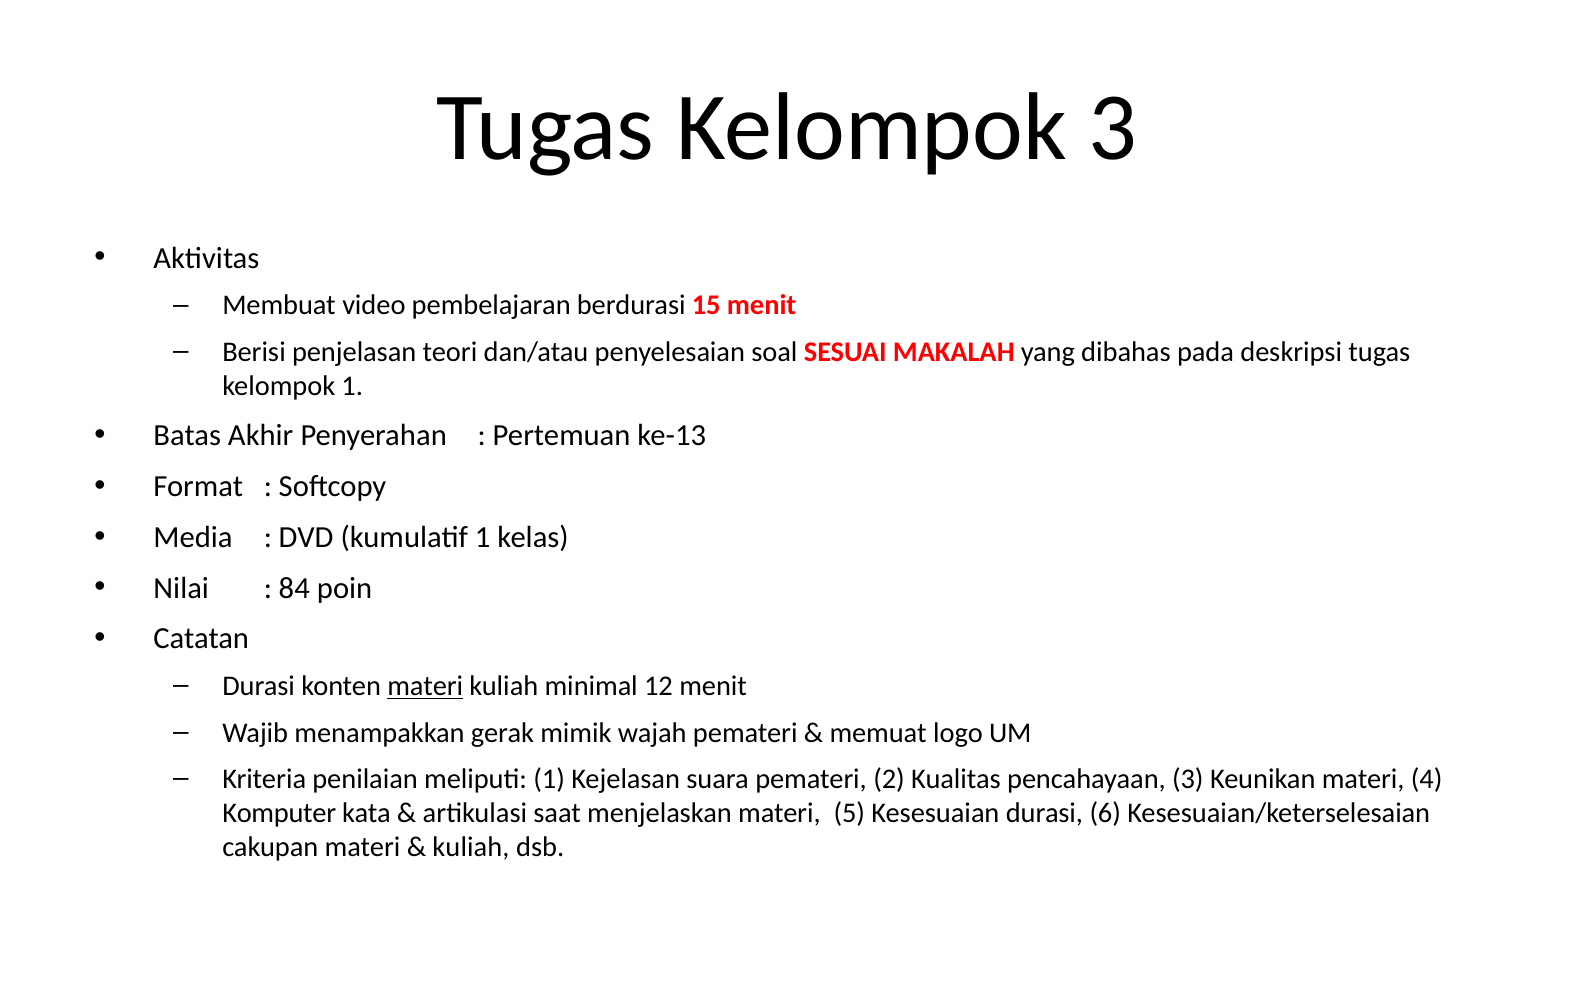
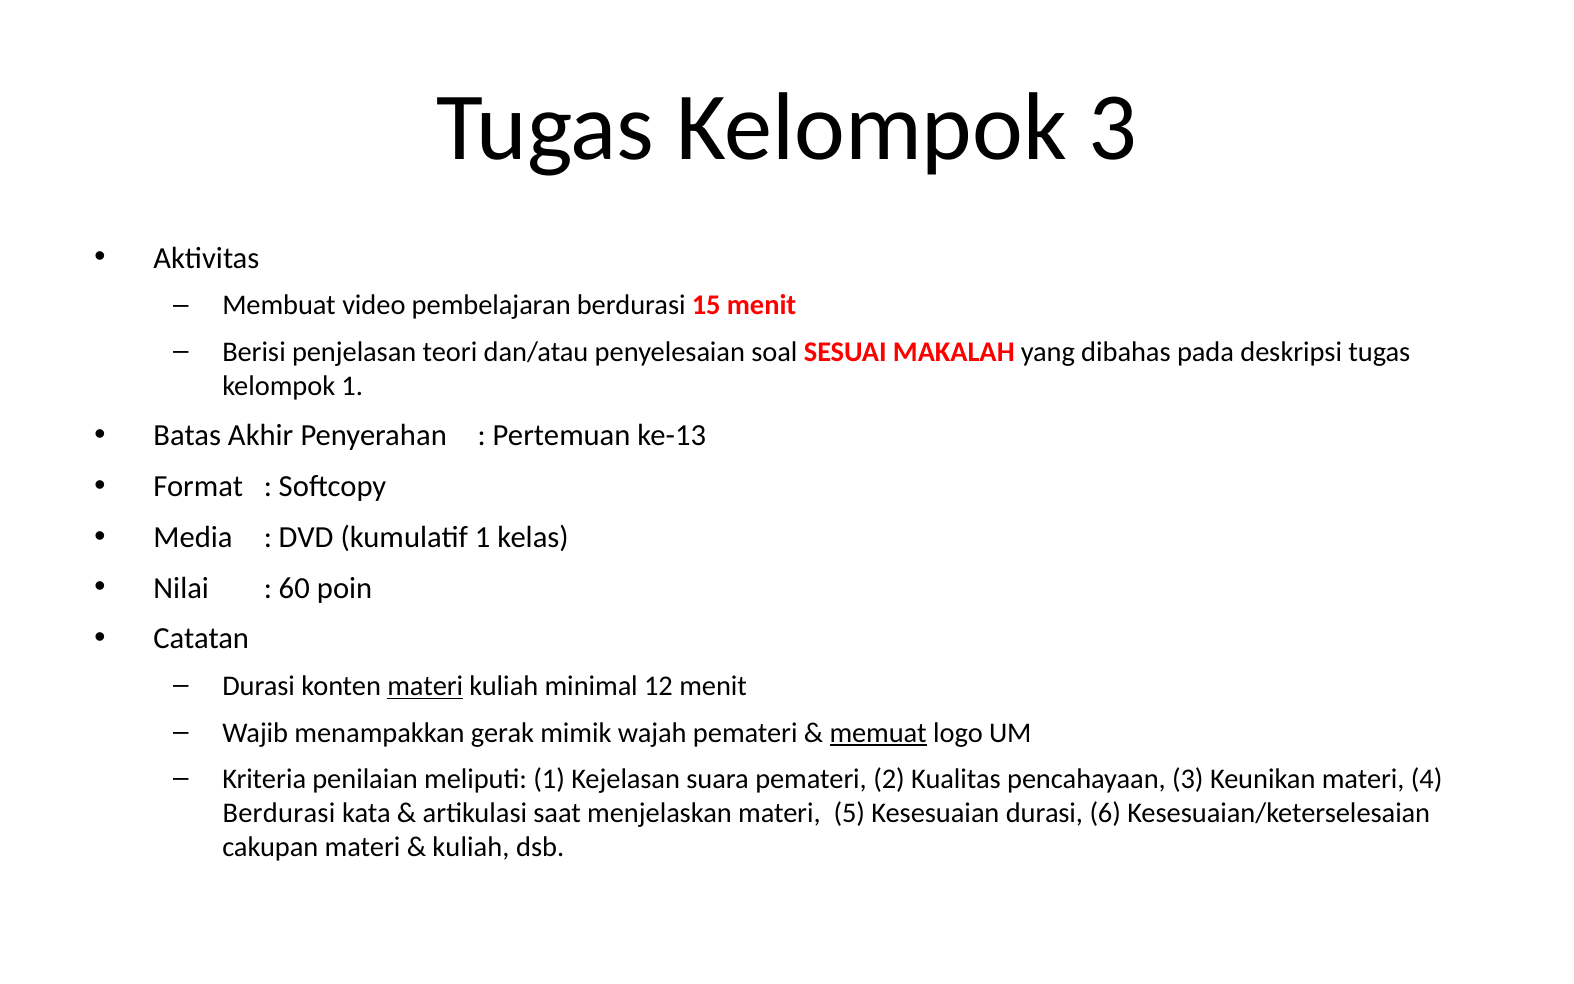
84: 84 -> 60 (294, 588)
memuat underline: none -> present (878, 733)
Komputer: Komputer -> Berdurasi (279, 813)
